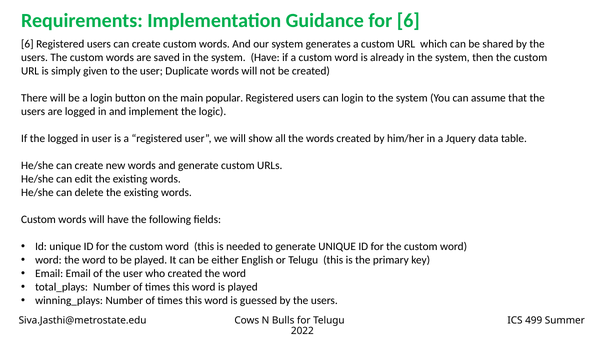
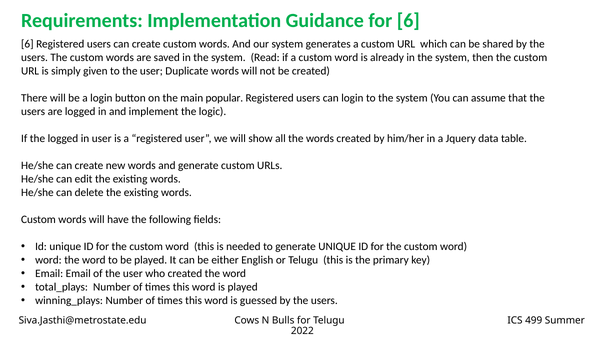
system Have: Have -> Read (265, 57)
